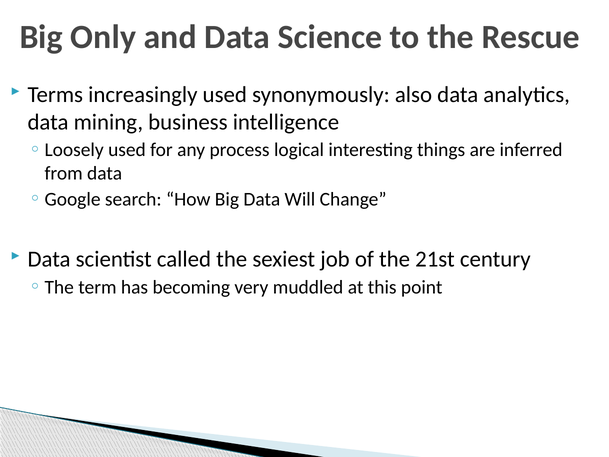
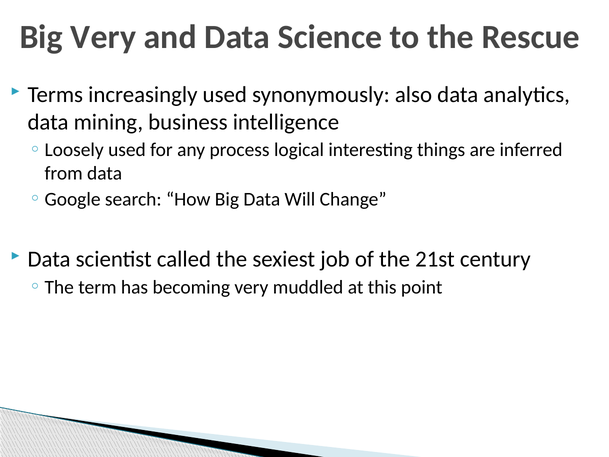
Big Only: Only -> Very (103, 37)
